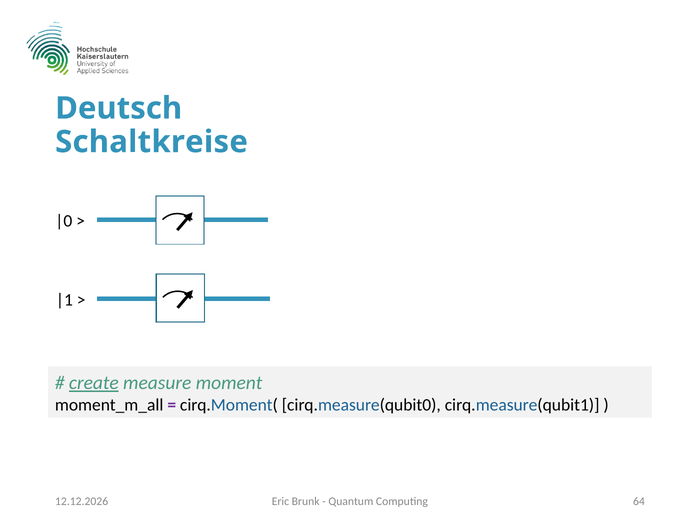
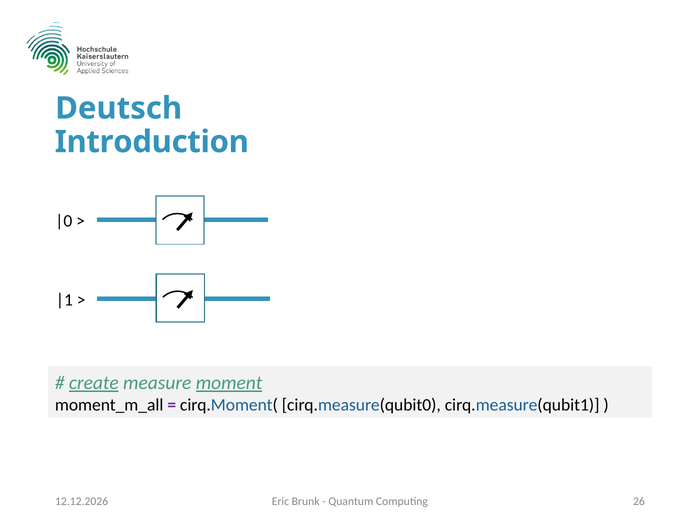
Schaltkreise: Schaltkreise -> Introduction (152, 142)
moment underline: none -> present (229, 383)
64: 64 -> 26 (639, 501)
